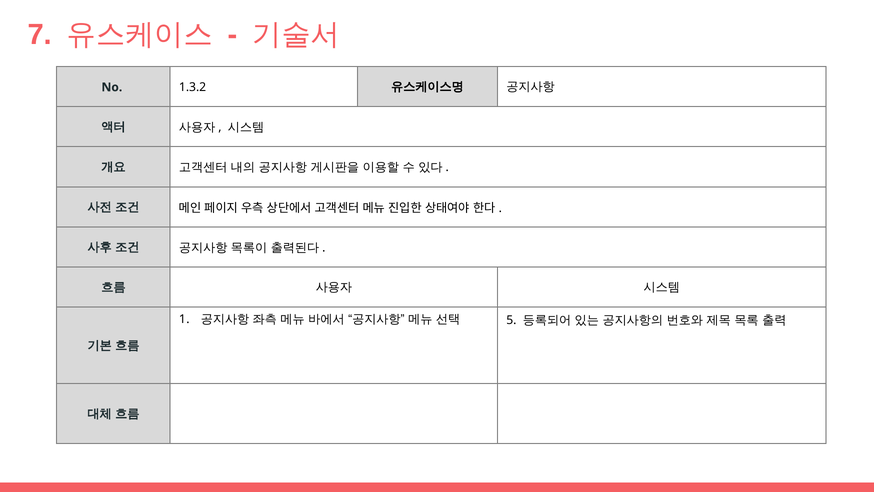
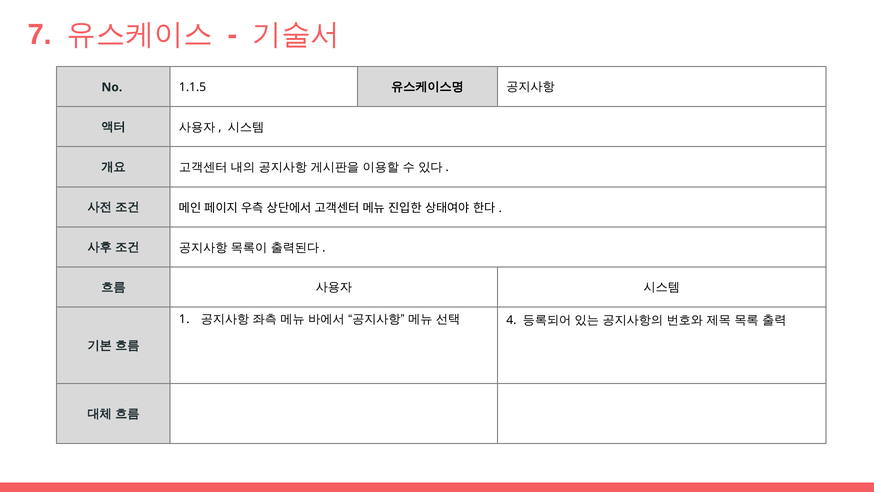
1.3.2: 1.3.2 -> 1.1.5 (193, 87)
5: 5 -> 4 (511, 320)
